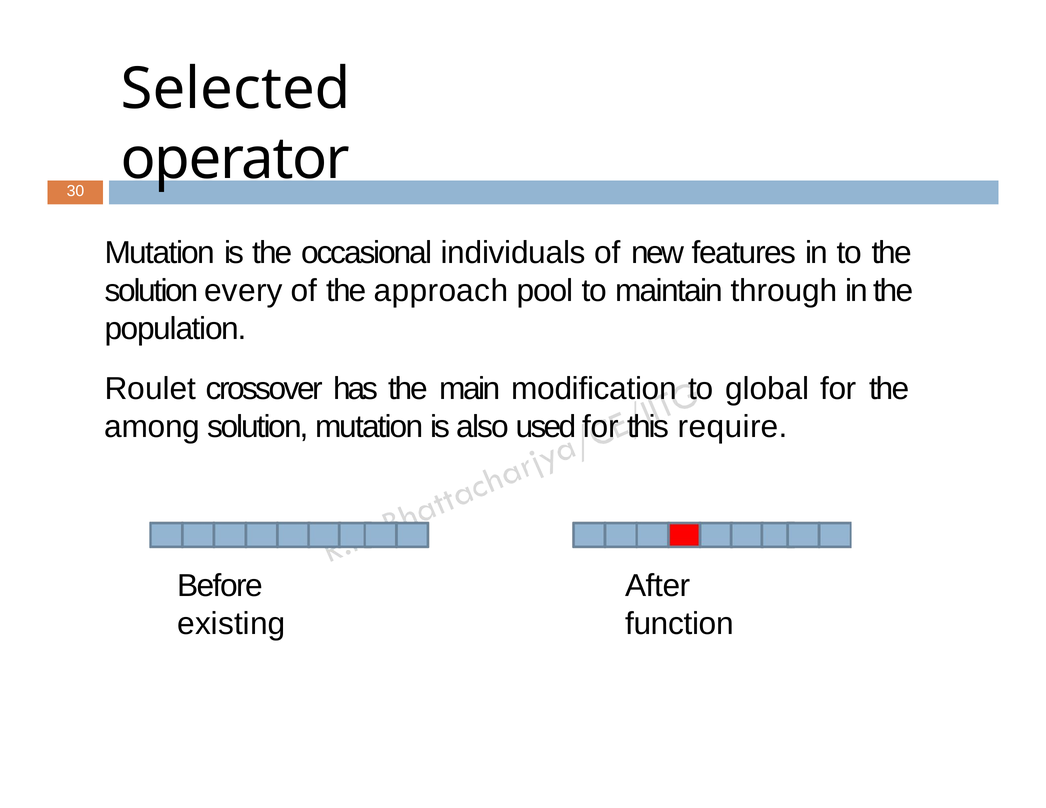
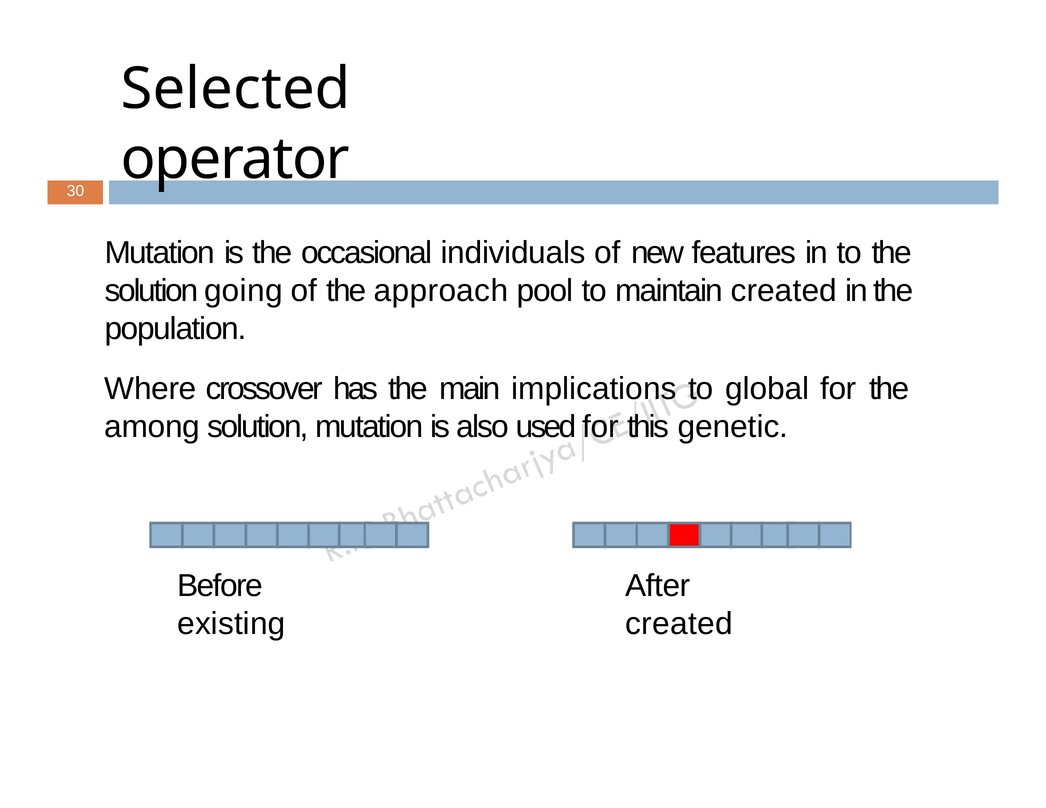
every: every -> going (243, 291)
maintain through: through -> created (784, 291)
Roulet: Roulet -> Where (151, 389)
modification: modification -> implications (594, 389)
require: require -> genetic (733, 427)
function: function -> created (679, 624)
